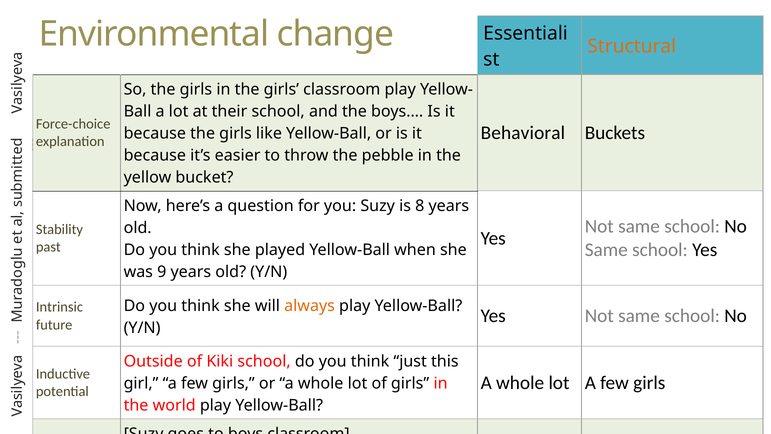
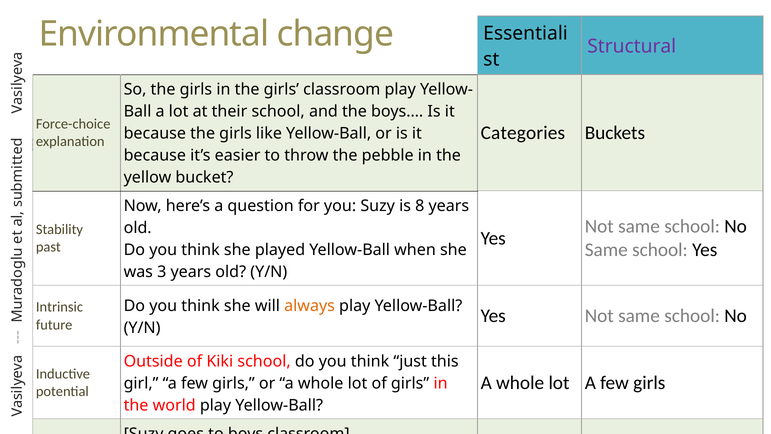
Structural colour: orange -> purple (632, 46)
Behavioral: Behavioral -> Categories (523, 133)
9: 9 -> 3 (162, 272)
